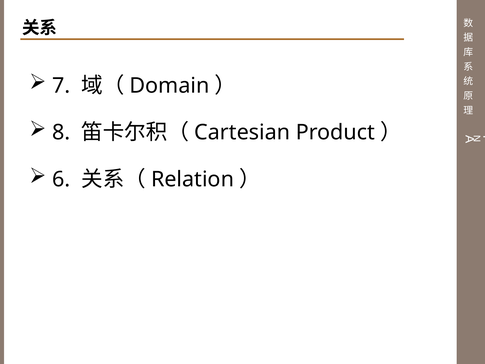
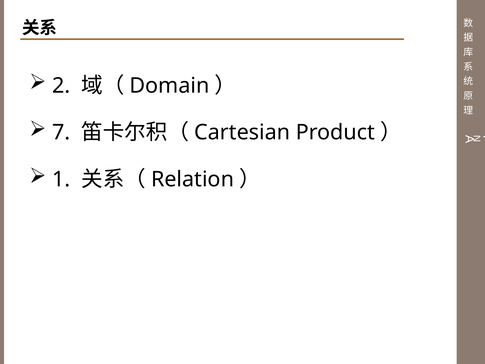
7: 7 -> 2 (61, 86)
8: 8 -> 7 (61, 132)
6: 6 -> 1 (61, 179)
